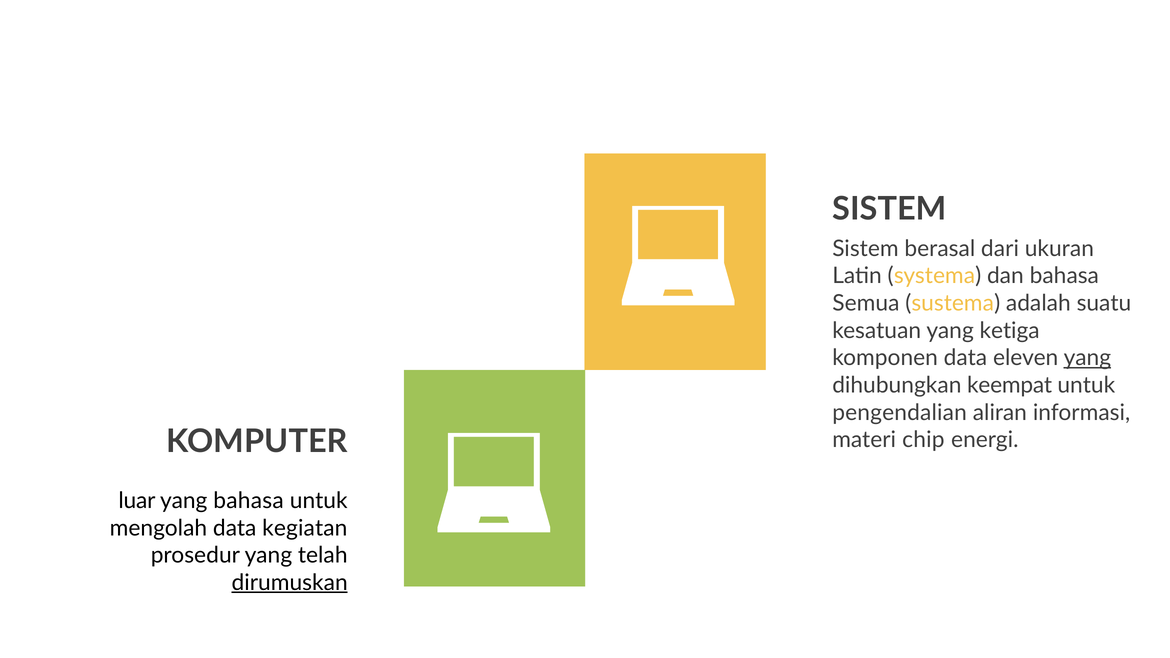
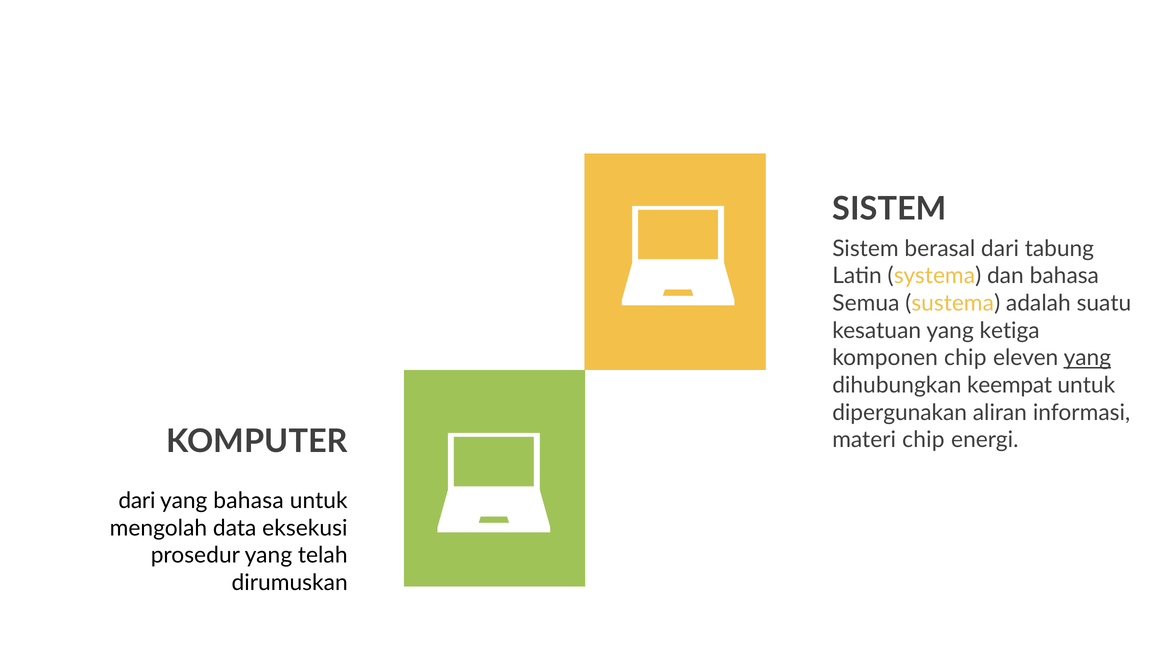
ukuran: ukuran -> tabung (1059, 249)
komponen data: data -> chip (965, 358)
pengendalian: pengendalian -> dipergunakan (900, 413)
luar: luar -> dari (137, 501)
kegiatan: kegiatan -> eksekusi (305, 528)
dirumuskan underline: present -> none (290, 583)
